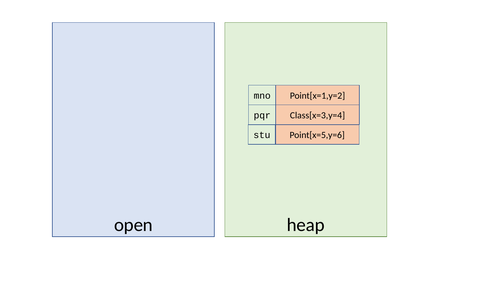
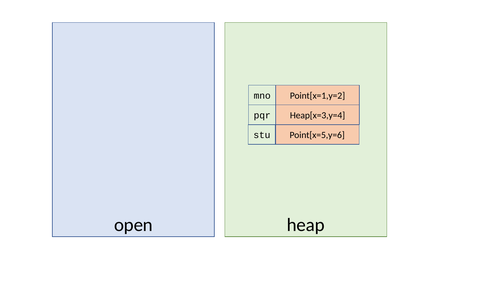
Class[x=3,y=4: Class[x=3,y=4 -> Heap[x=3,y=4 (318, 116)
